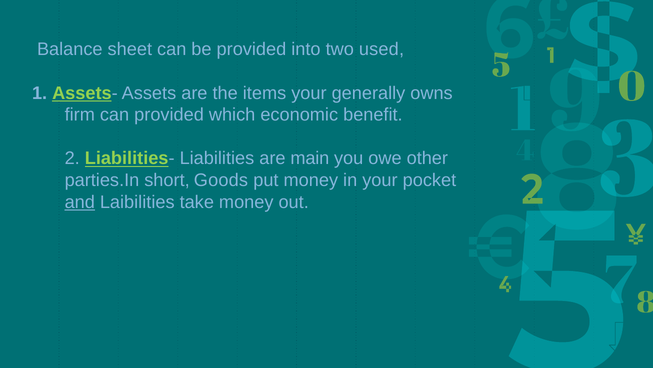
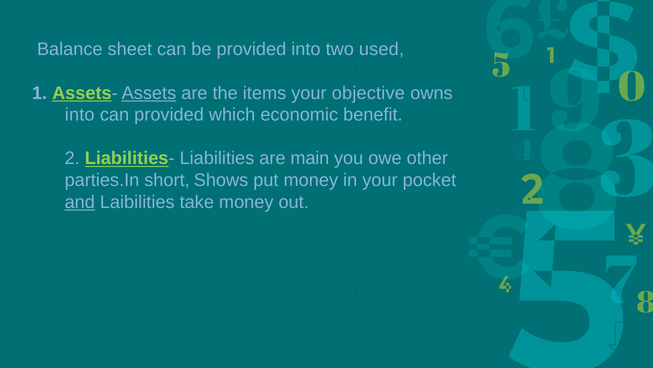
Assets underline: none -> present (149, 93)
generally: generally -> objective (368, 93)
firm: firm -> into (80, 115)
Goods: Goods -> Shows (221, 180)
